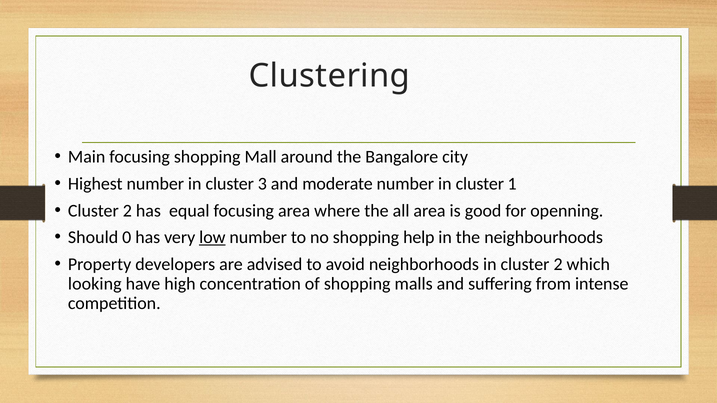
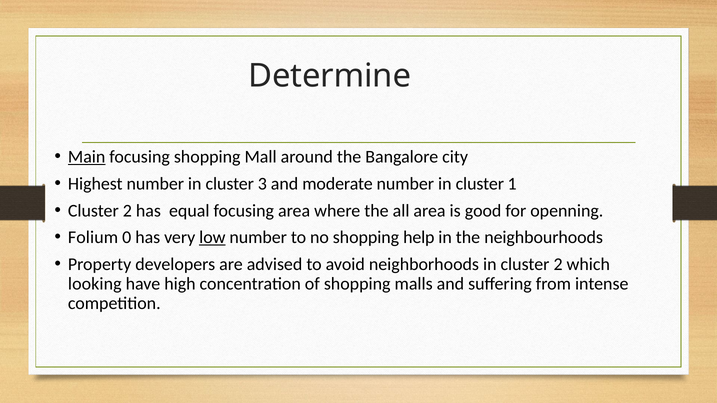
Clustering: Clustering -> Determine (330, 76)
Main underline: none -> present (87, 157)
Should: Should -> Folium (93, 238)
